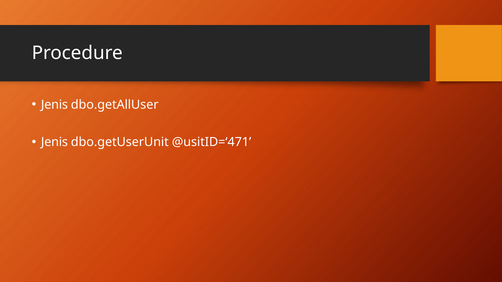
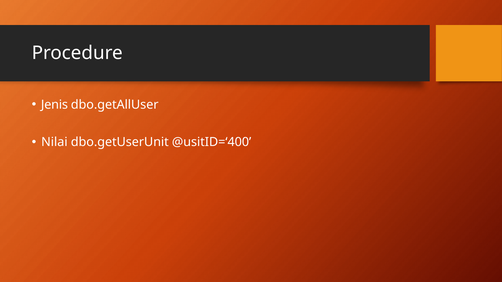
Jenis: Jenis -> Nilai (54, 142)
@usitID=‘471: @usitID=‘471 -> @usitID=‘400 (212, 142)
